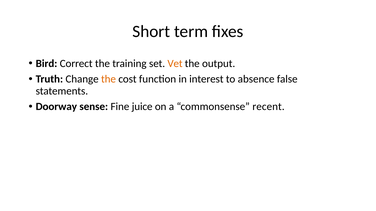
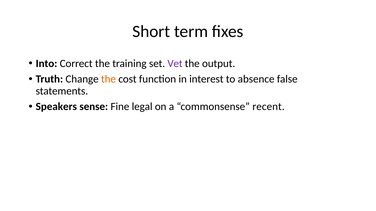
Bird: Bird -> Into (46, 64)
Vet colour: orange -> purple (175, 64)
Doorway: Doorway -> Speakers (56, 107)
juice: juice -> legal (142, 107)
